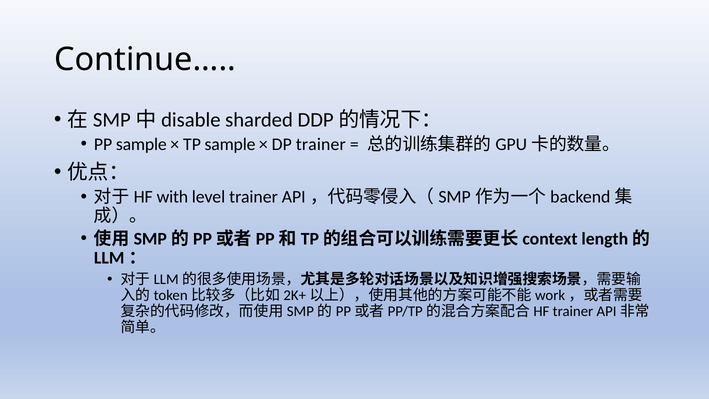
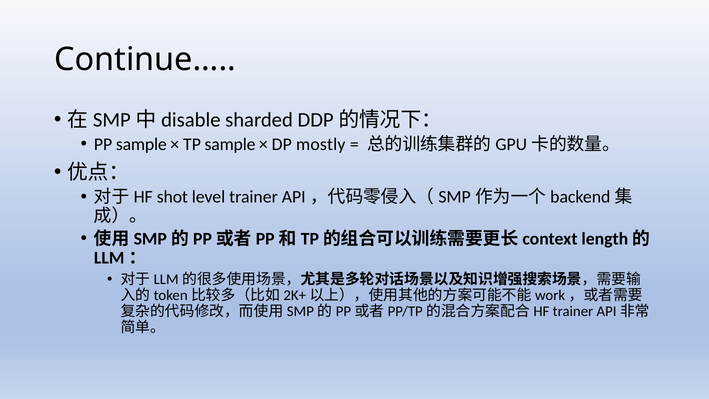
DP trainer: trainer -> mostly (321, 144)
with: with -> shot (172, 197)
